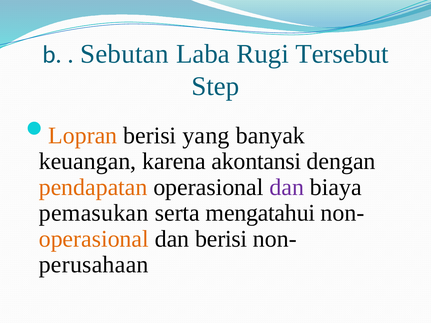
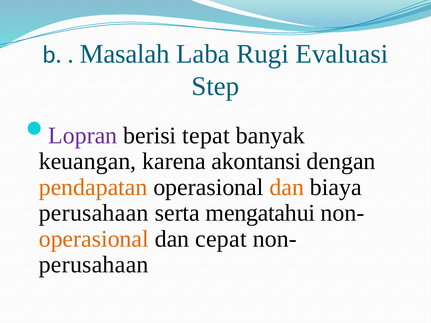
Sebutan: Sebutan -> Masalah (125, 54)
Tersebut: Tersebut -> Evaluasi (342, 54)
Lopran colour: orange -> purple (83, 136)
yang: yang -> tepat (206, 136)
dan colour: purple -> orange (287, 187)
pemasukan: pemasukan -> perusahaan (94, 213)
dan berisi: berisi -> cepat (221, 239)
